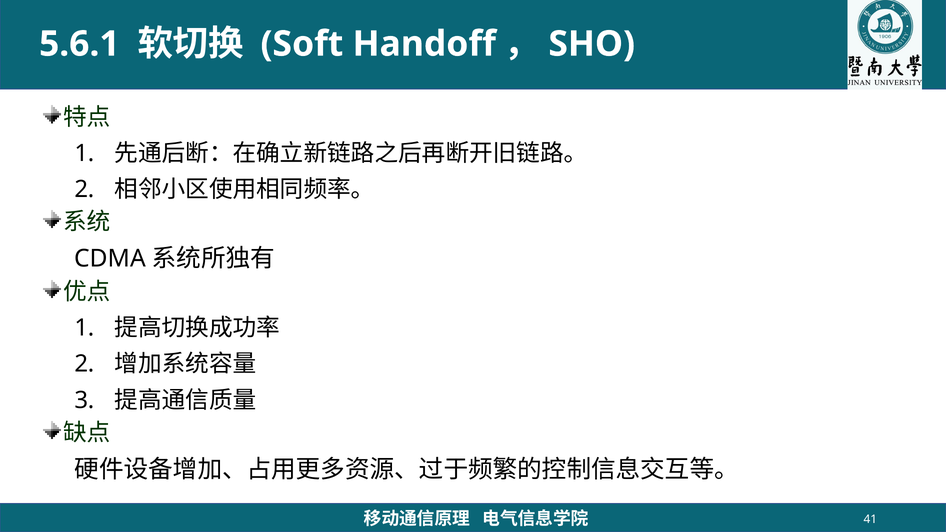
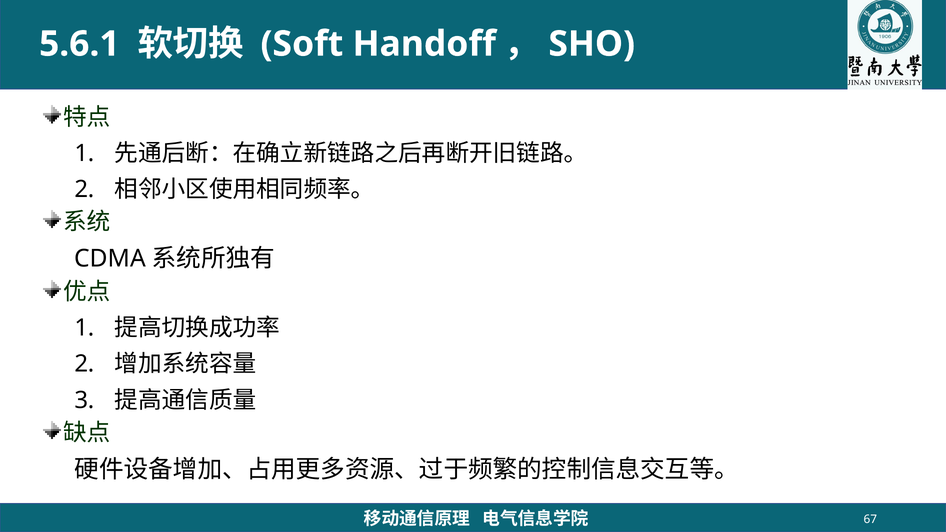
41: 41 -> 67 (870, 520)
